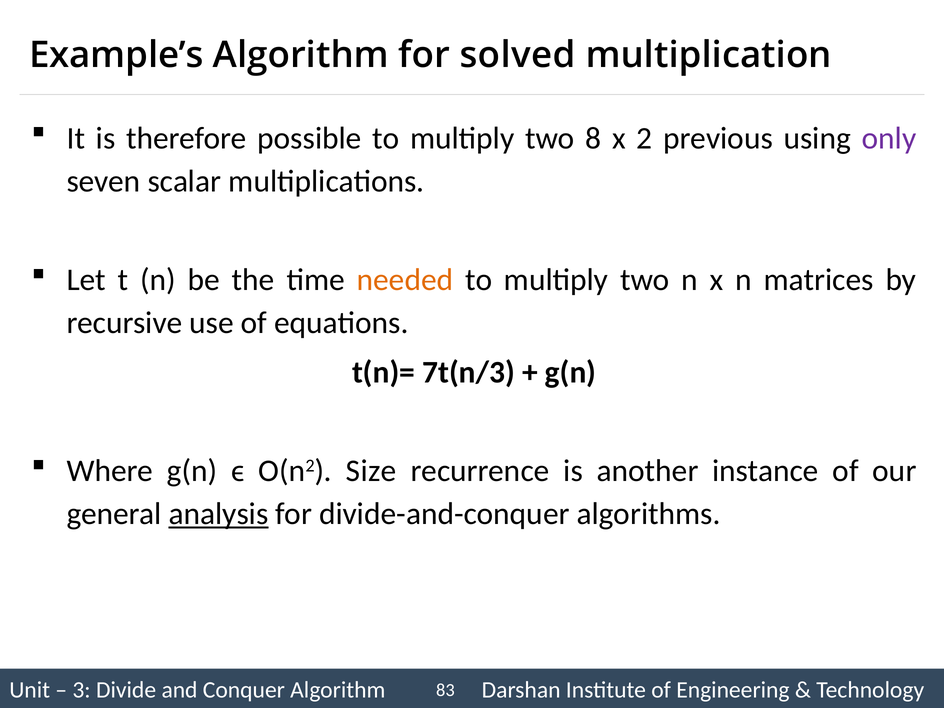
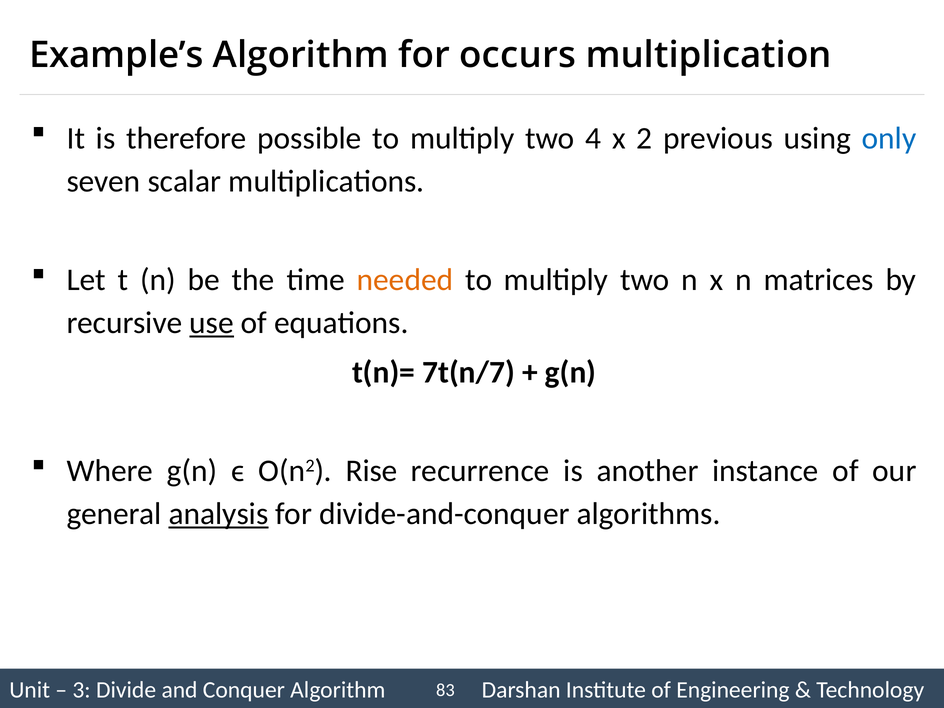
solved: solved -> occurs (518, 55)
8: 8 -> 4 (593, 138)
only colour: purple -> blue (889, 138)
use underline: none -> present (212, 323)
7t(n/3: 7t(n/3 -> 7t(n/7 (469, 372)
Size: Size -> Rise (371, 471)
